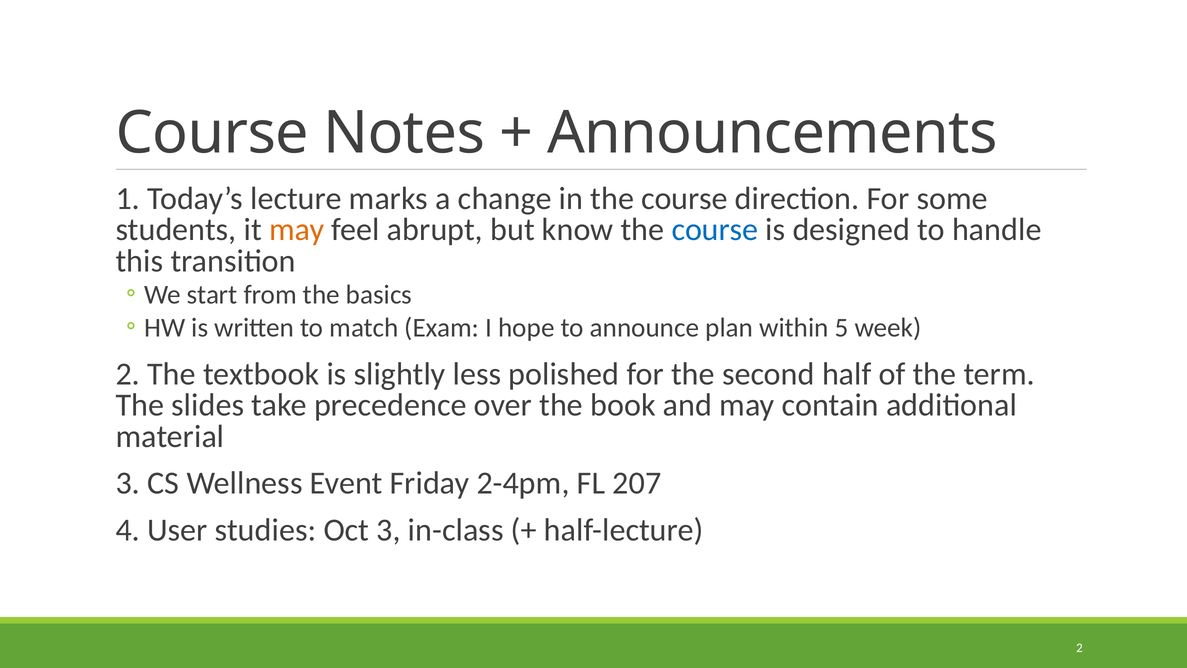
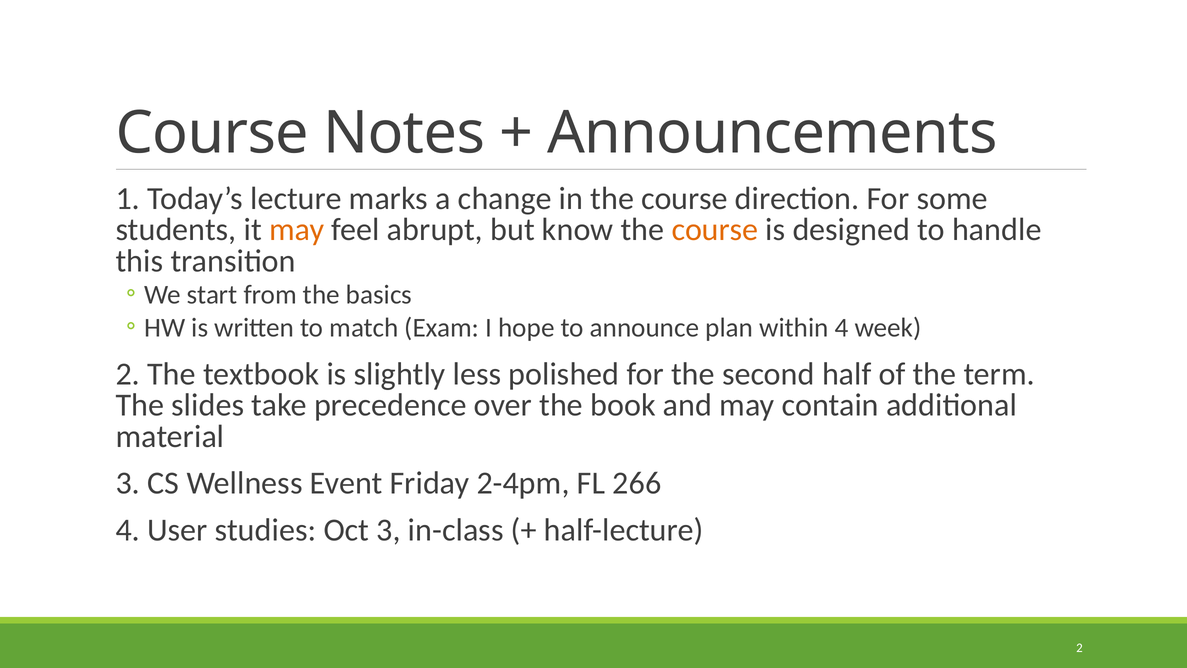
course colour: blue -> orange (715, 230)
within 5: 5 -> 4 (842, 327)
207: 207 -> 266 (637, 483)
